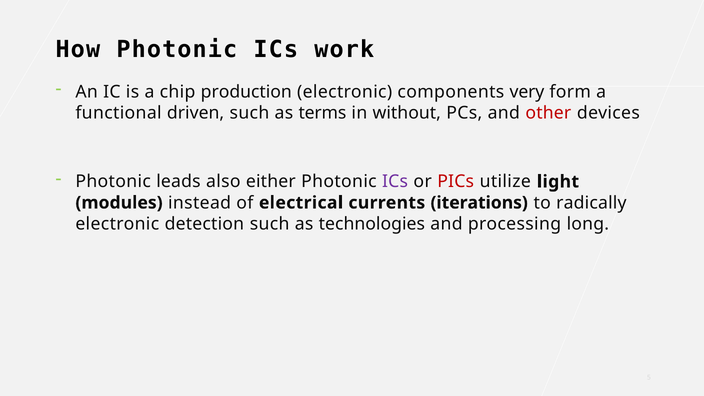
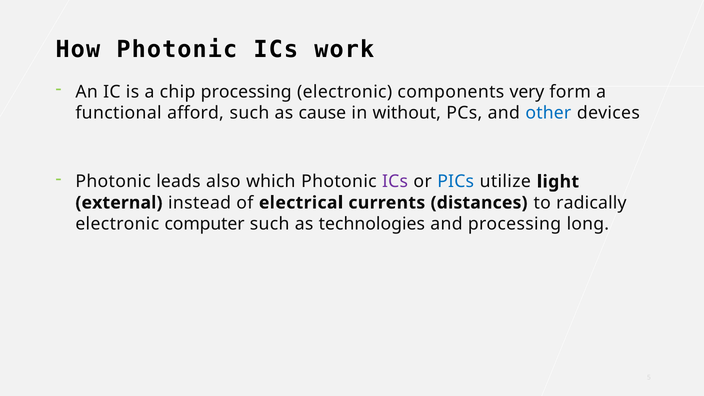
chip production: production -> processing (246, 92)
driven: driven -> afford (196, 113)
terms: terms -> cause (322, 113)
other colour: red -> blue (548, 113)
either: either -> which (271, 182)
PICs colour: red -> blue (456, 182)
modules: modules -> external (119, 203)
iterations: iterations -> distances (479, 203)
detection: detection -> computer (205, 224)
